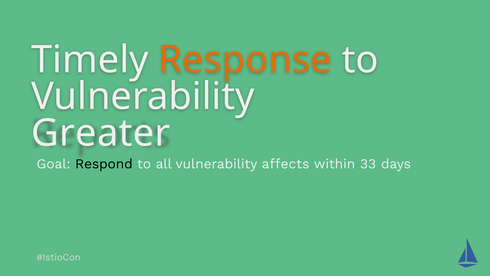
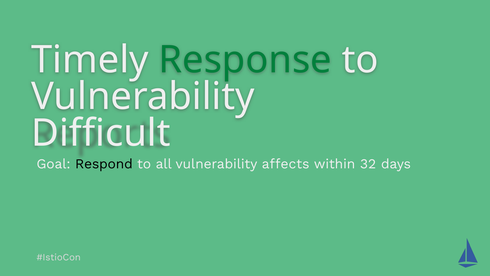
Response colour: orange -> green (245, 60)
Greater: Greater -> Difficult (101, 133)
33: 33 -> 32 (368, 164)
